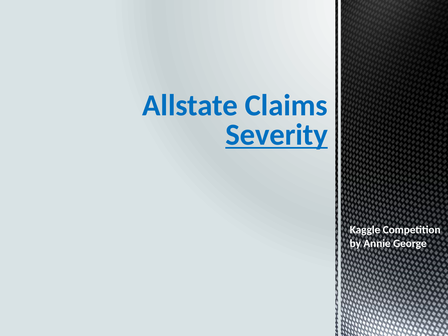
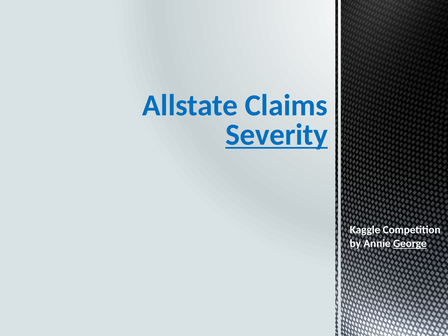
George underline: none -> present (410, 243)
